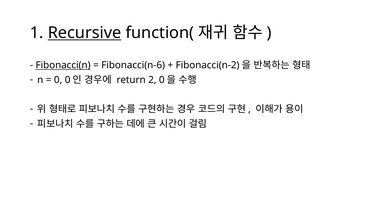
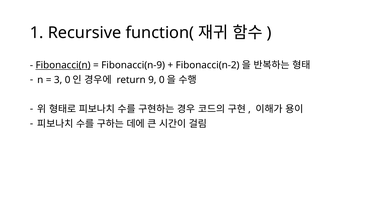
Recursive underline: present -> none (85, 33)
Fibonacci(n-6: Fibonacci(n-6 -> Fibonacci(n-9 (133, 65)
0: 0 -> 3 (58, 80)
2: 2 -> 9 (152, 80)
